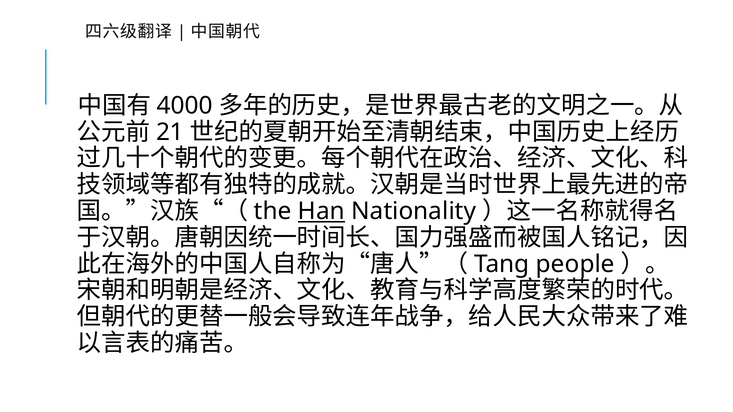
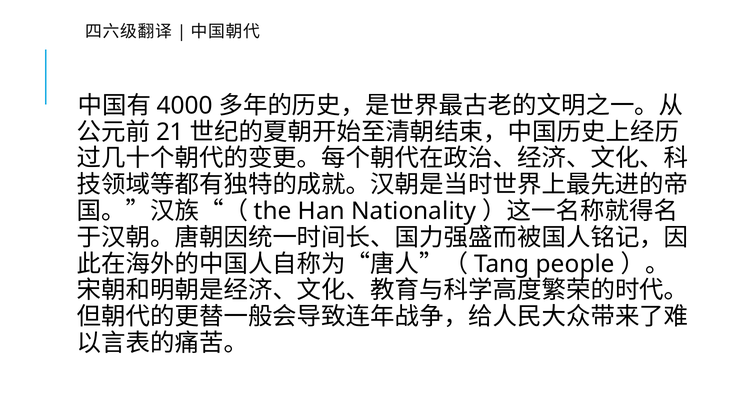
Han underline: present -> none (321, 211)
